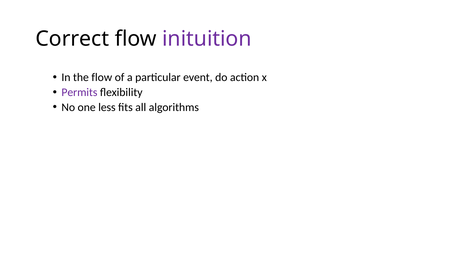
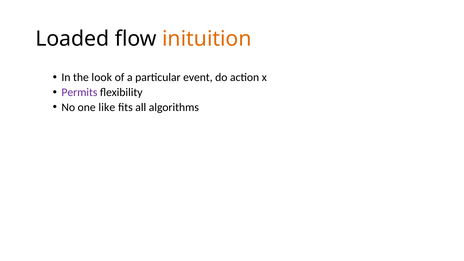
Correct: Correct -> Loaded (72, 39)
inituition colour: purple -> orange (207, 39)
the flow: flow -> look (102, 77)
less: less -> like (107, 107)
